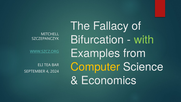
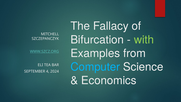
Computer colour: yellow -> light blue (95, 67)
